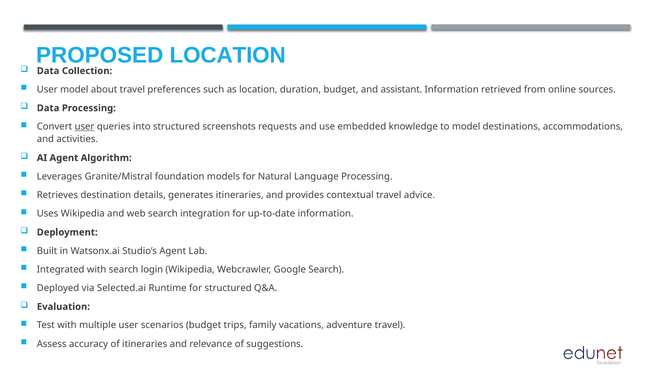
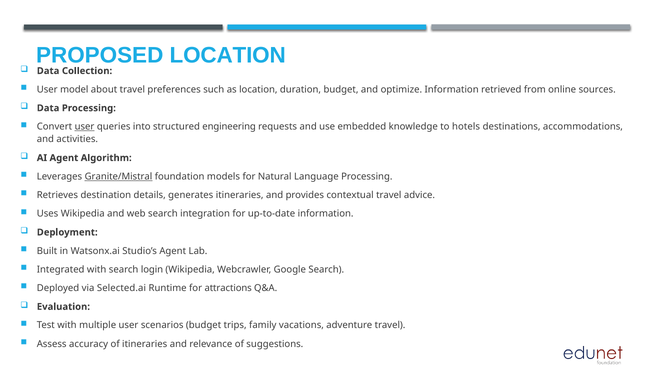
assistant: assistant -> optimize (401, 89)
screenshots: screenshots -> engineering (229, 127)
to model: model -> hotels (466, 127)
Granite/Mistral underline: none -> present (118, 176)
for structured: structured -> attractions (228, 288)
